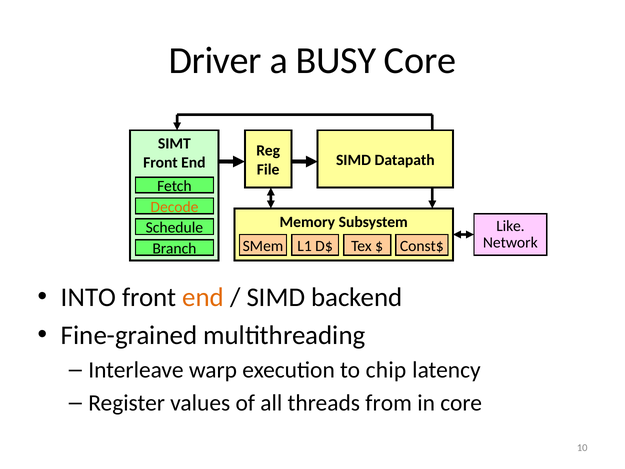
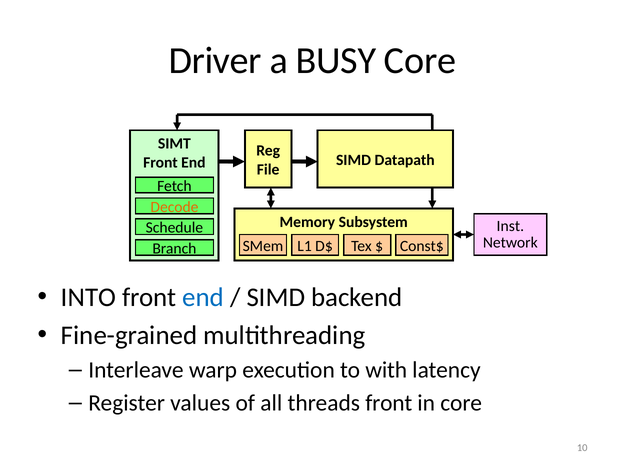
Like: Like -> Inst (510, 226)
end colour: orange -> blue (203, 297)
chip: chip -> with (386, 370)
threads from: from -> front (389, 403)
